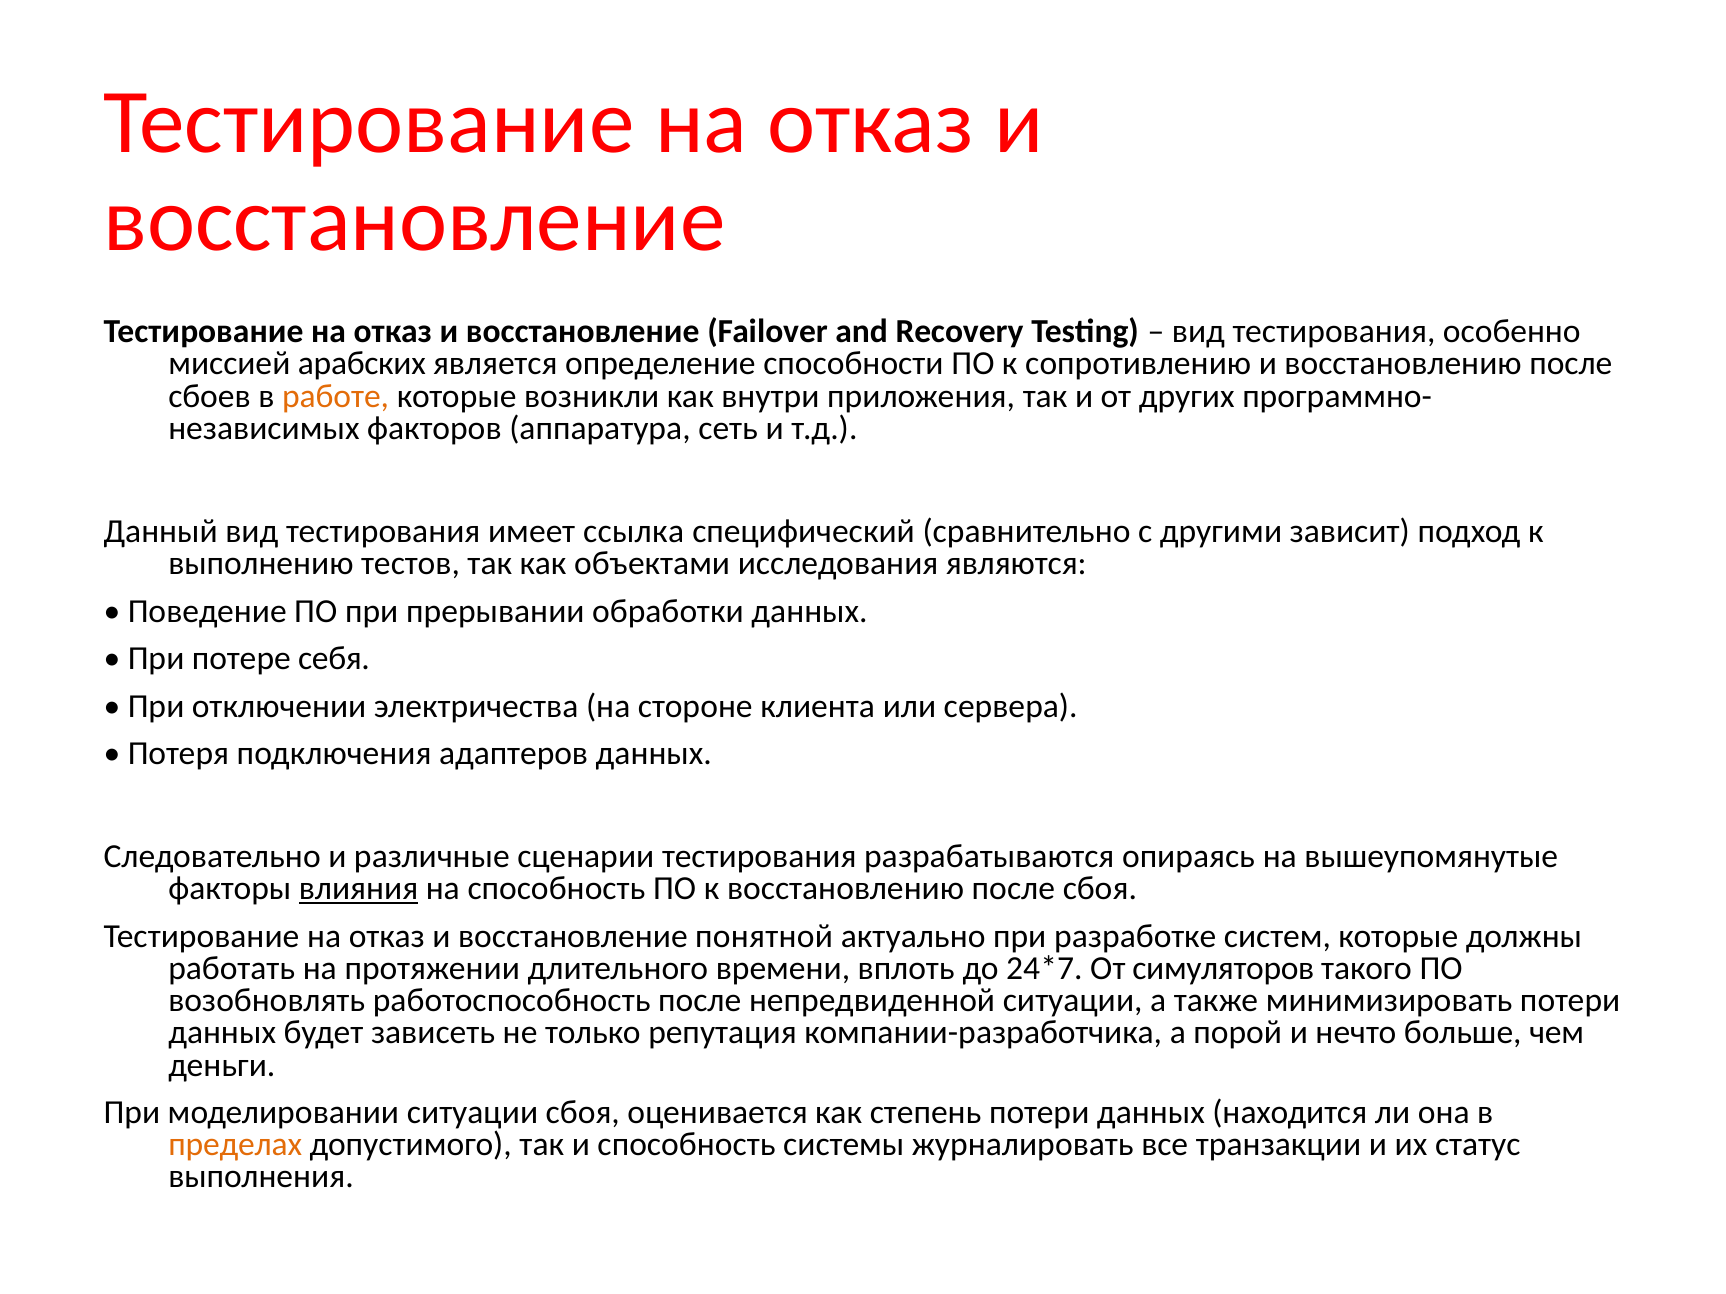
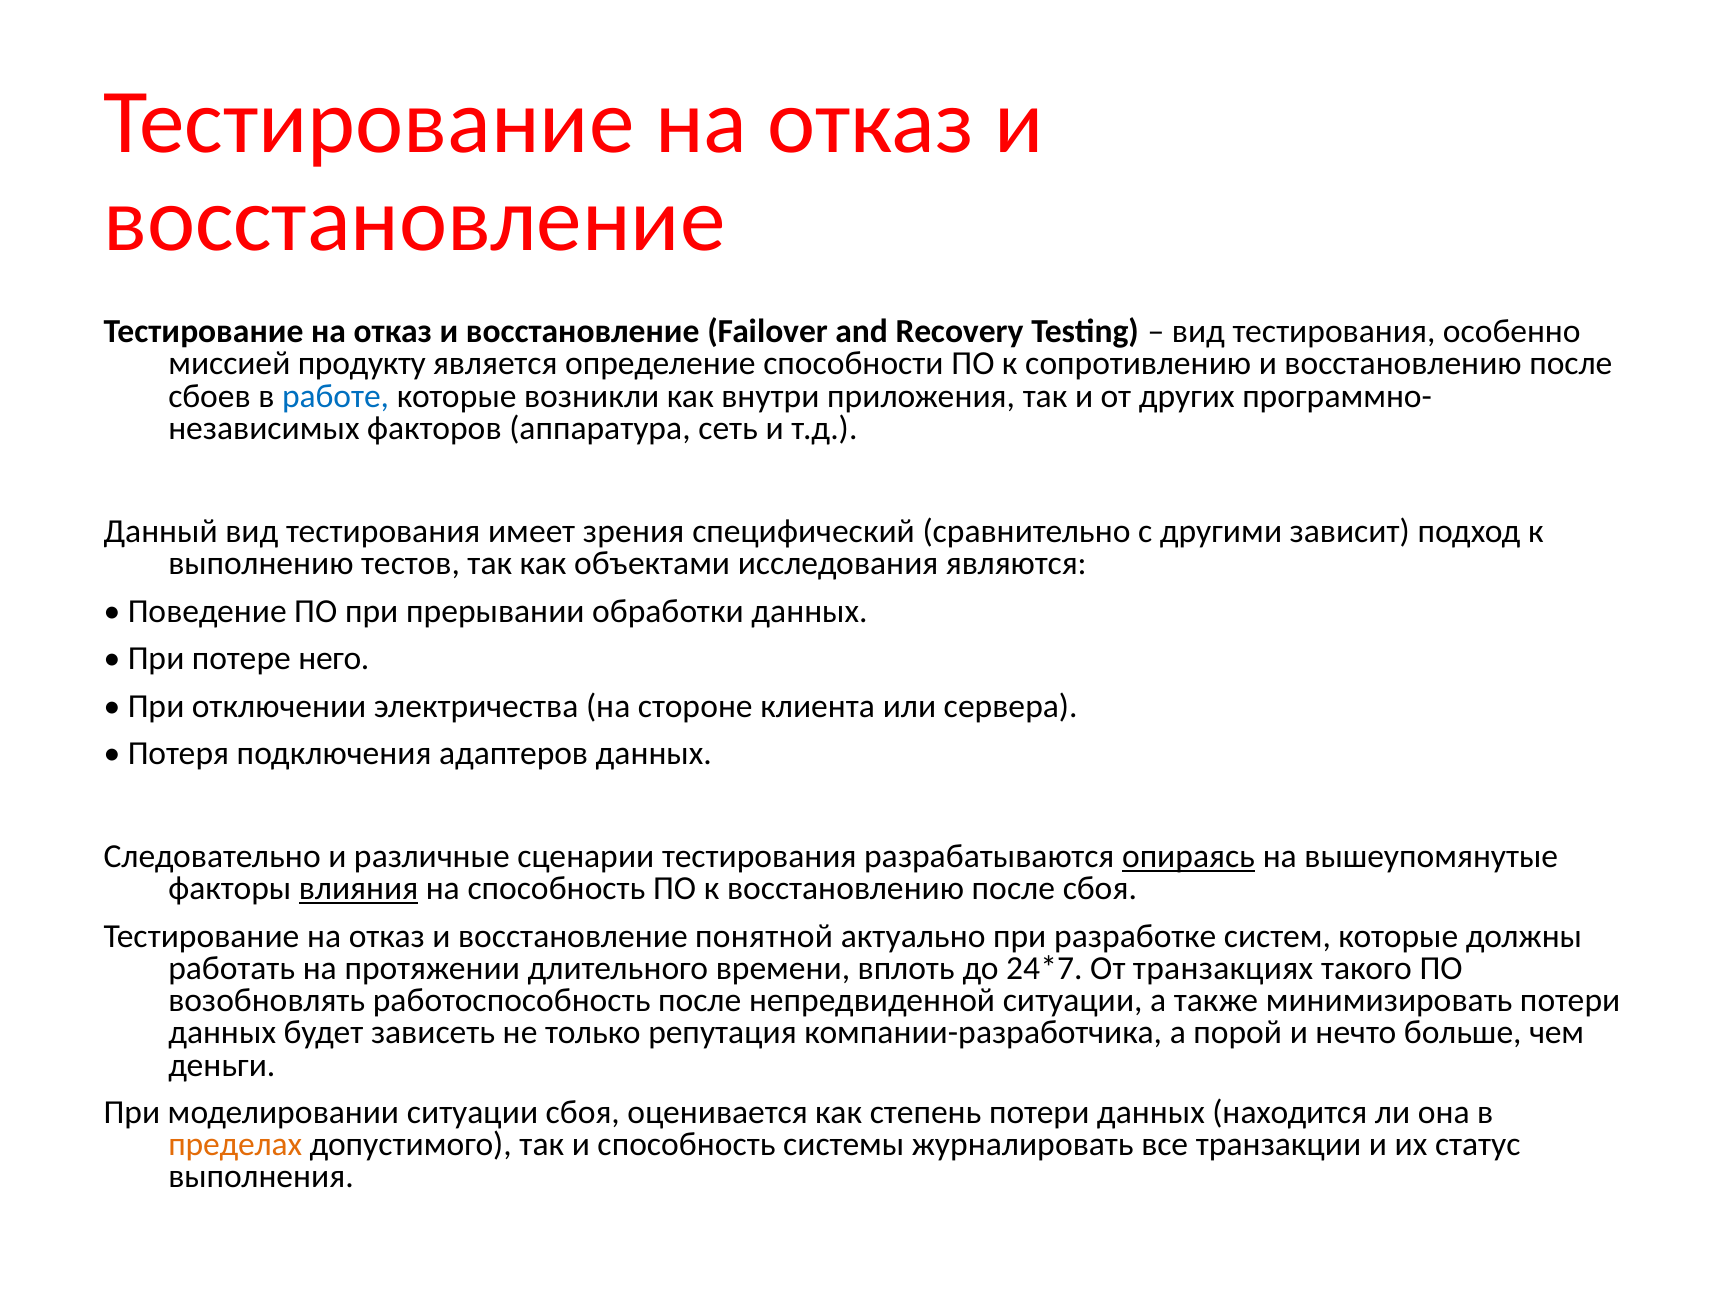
арабских: арабских -> продукту (362, 364)
работе colour: orange -> blue (336, 396)
ссылка: ссылка -> зрения (634, 532)
себя: себя -> него (334, 659)
опираясь underline: none -> present (1189, 857)
симуляторов: симуляторов -> транзакциях (1223, 969)
